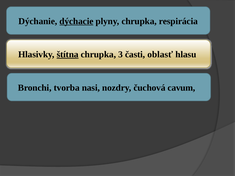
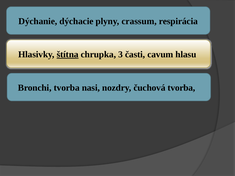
dýchacie underline: present -> none (76, 21)
plyny chrupka: chrupka -> crassum (139, 21)
oblasť: oblasť -> cavum (160, 55)
čuchová cavum: cavum -> tvorba (181, 88)
